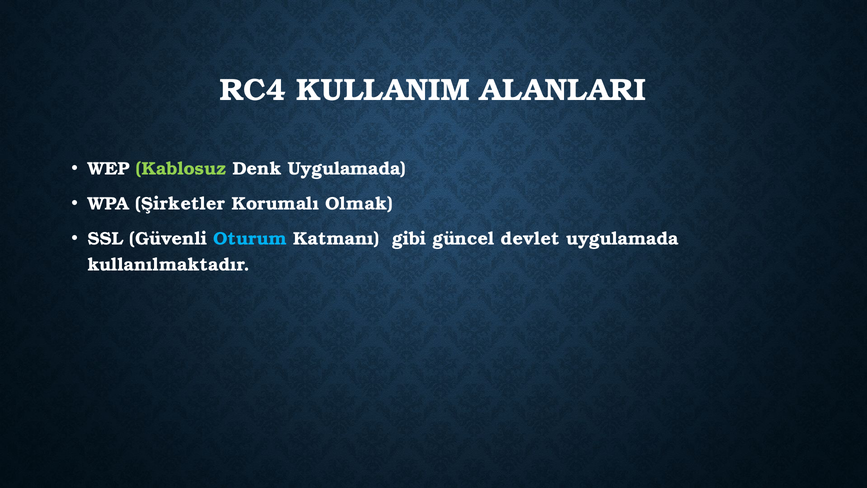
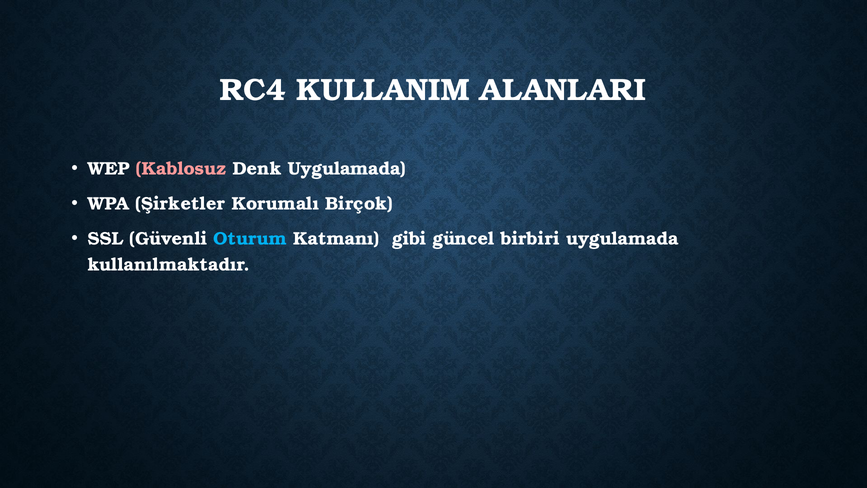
Kablosuz colour: light green -> pink (181, 169)
Olmak: Olmak -> Birçok (359, 204)
devlet: devlet -> birbiri (530, 239)
